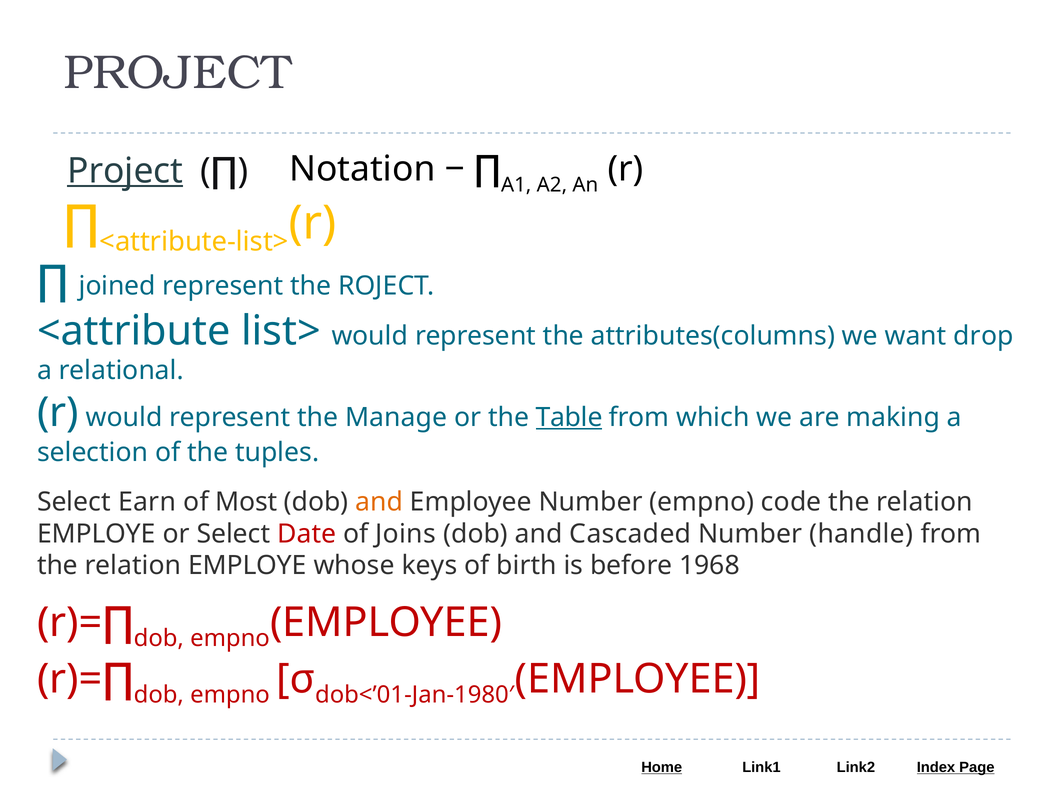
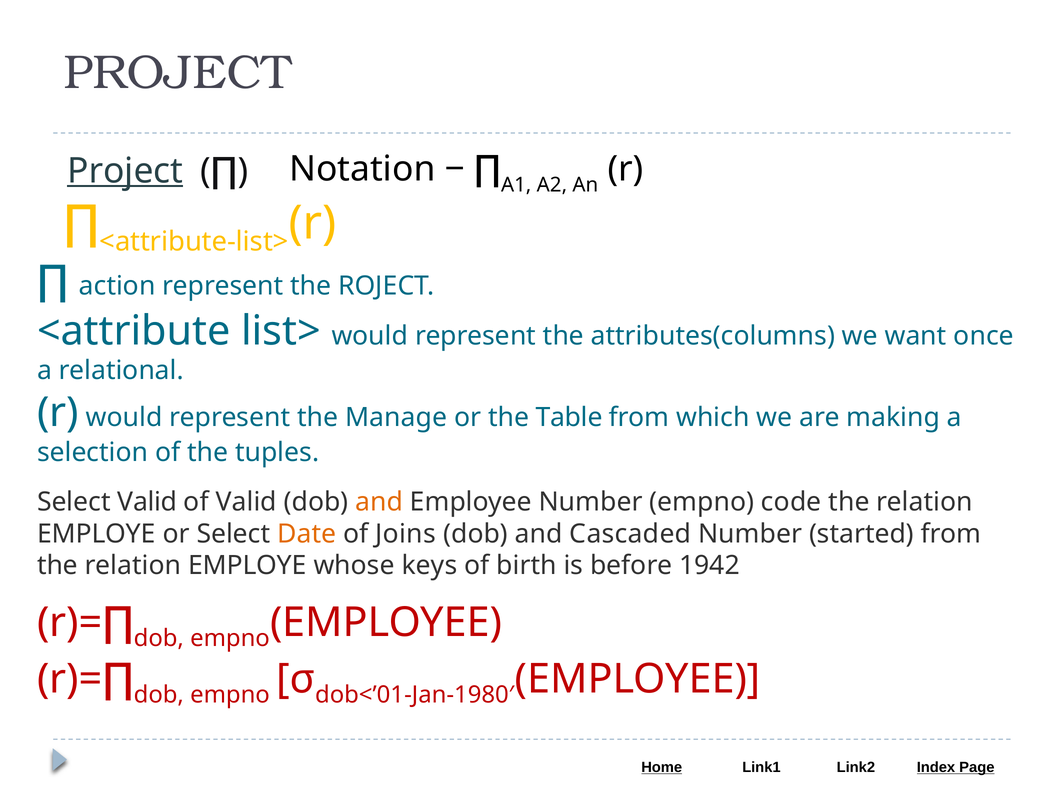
joined: joined -> action (117, 286)
drop: drop -> once (984, 336)
Table underline: present -> none (569, 417)
Select Earn: Earn -> Valid (147, 502)
of Most: Most -> Valid (246, 502)
Date colour: red -> orange (307, 534)
handle: handle -> started (861, 534)
1968: 1968 -> 1942 (709, 566)
